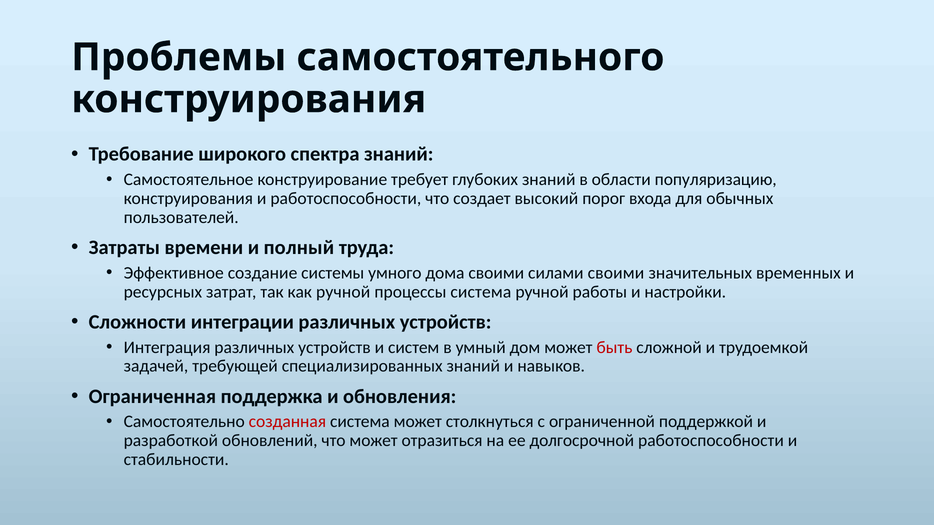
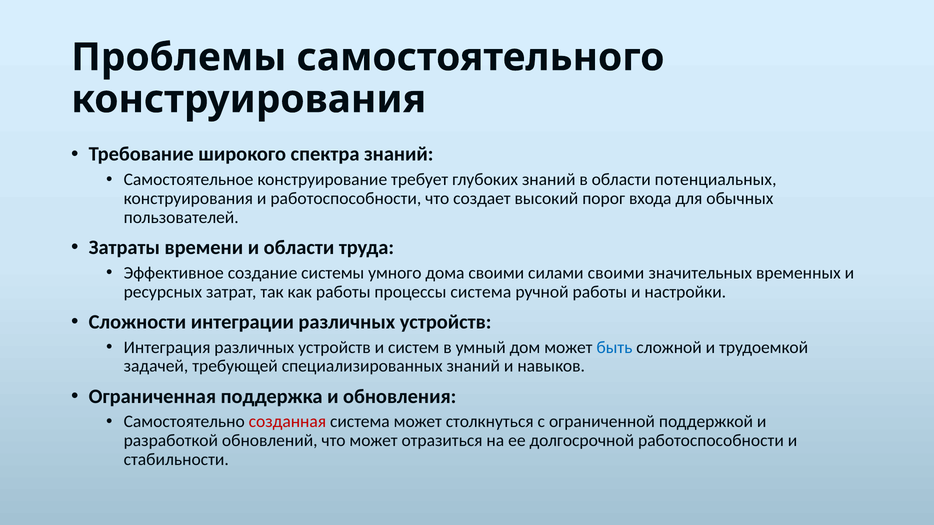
популяризацию: популяризацию -> потенциальных (716, 180)
и полный: полный -> области (299, 248)
как ручной: ручной -> работы (343, 292)
быть colour: red -> blue (614, 348)
